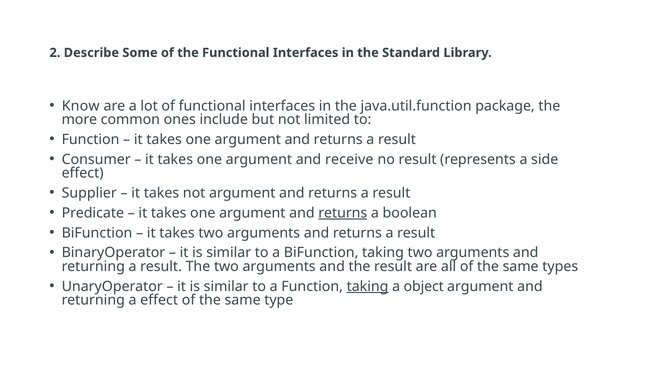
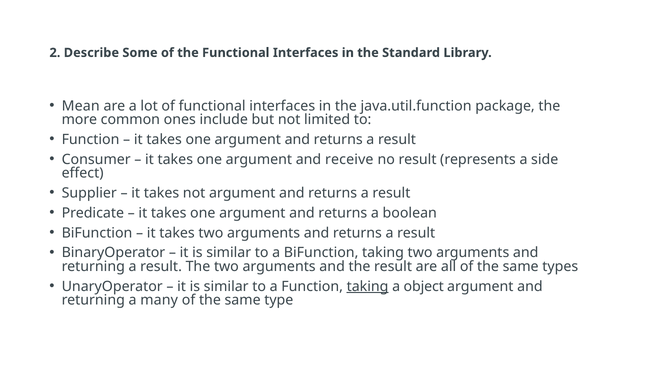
Know: Know -> Mean (81, 106)
returns underline: present -> none (343, 213)
a effect: effect -> many (159, 300)
